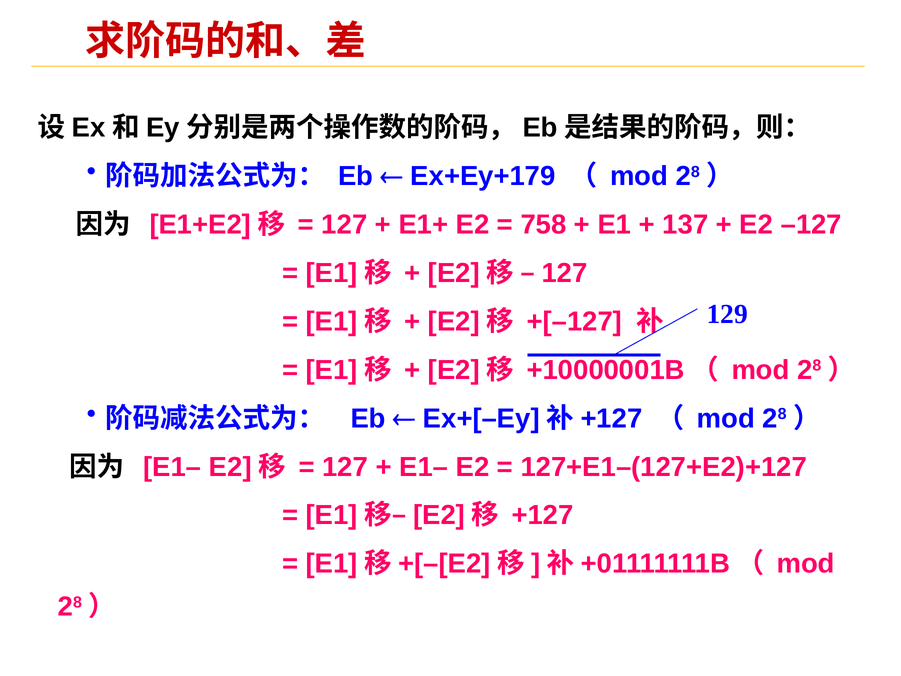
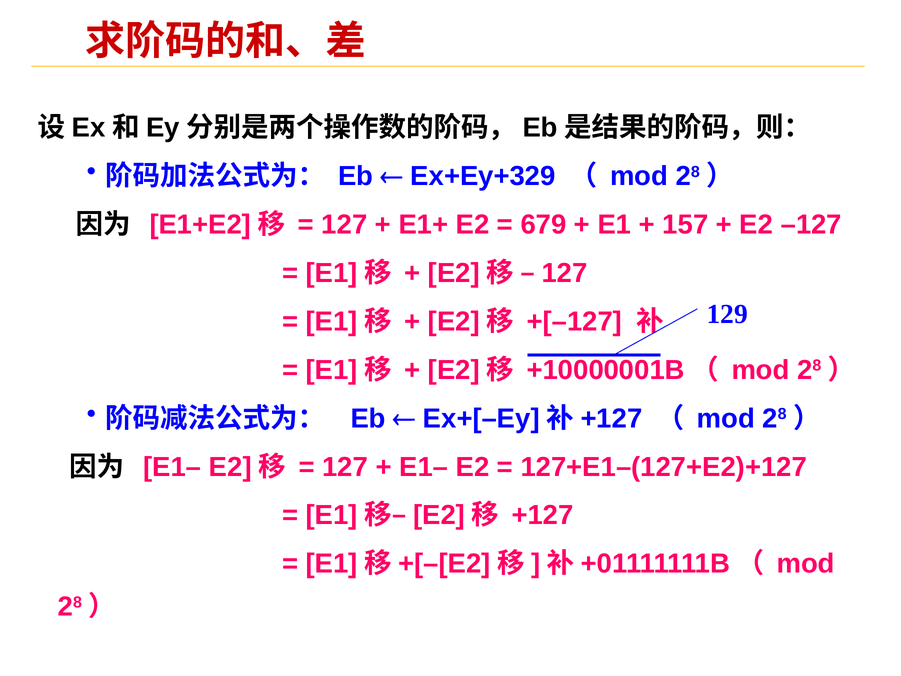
Ex+Ey+179: Ex+Ey+179 -> Ex+Ey+329 (483, 176)
758: 758 -> 679 (544, 225)
137: 137 -> 157 (685, 225)
